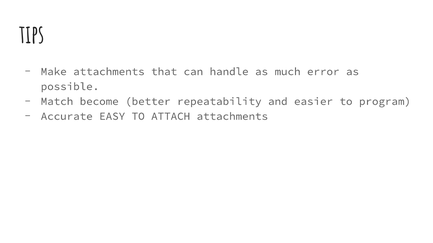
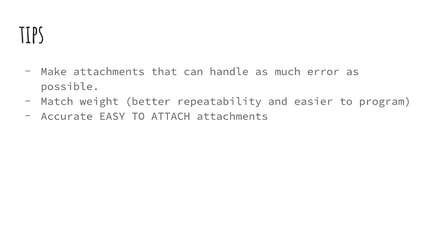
become: become -> weight (99, 102)
